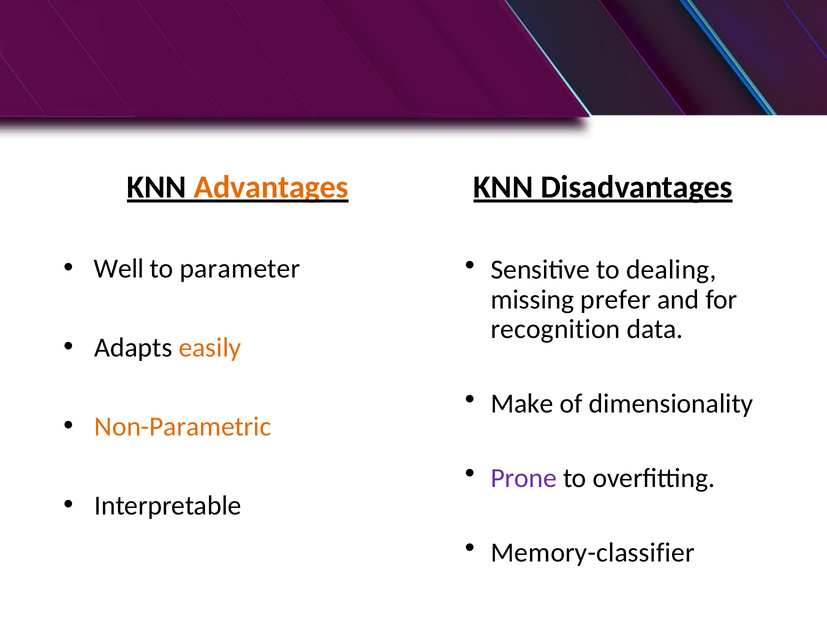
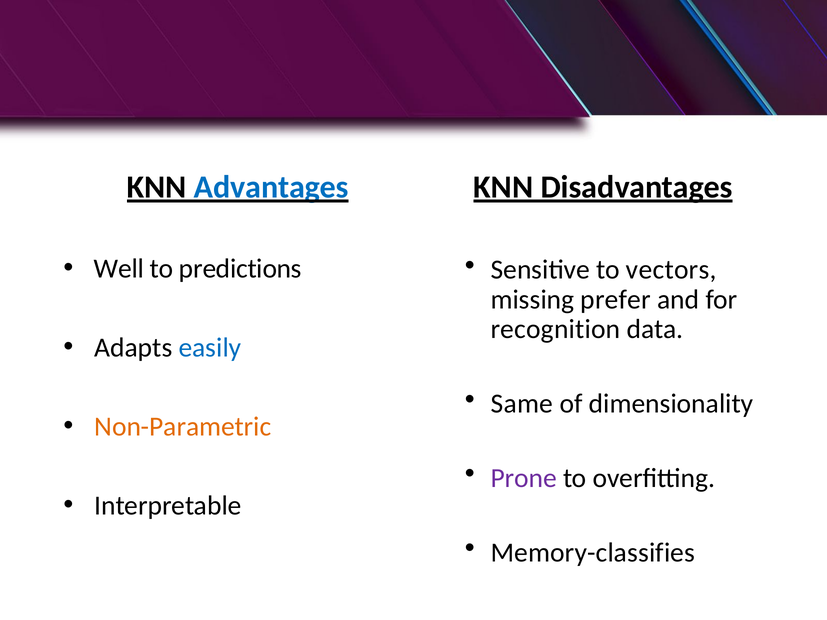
Advantages colour: orange -> blue (271, 187)
dealing: dealing -> vectors (671, 270)
parameter: parameter -> predictions (240, 269)
easily colour: orange -> blue (210, 348)
Make: Make -> Same (522, 404)
Memory-classifier: Memory-classifier -> Memory-classifies (593, 553)
